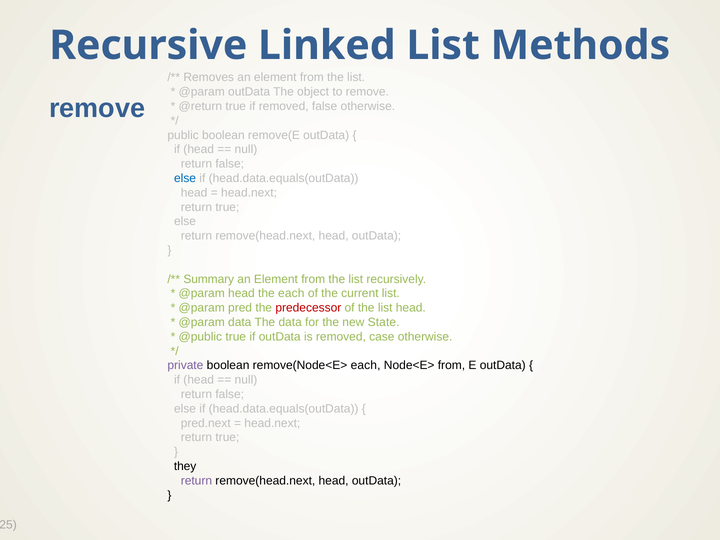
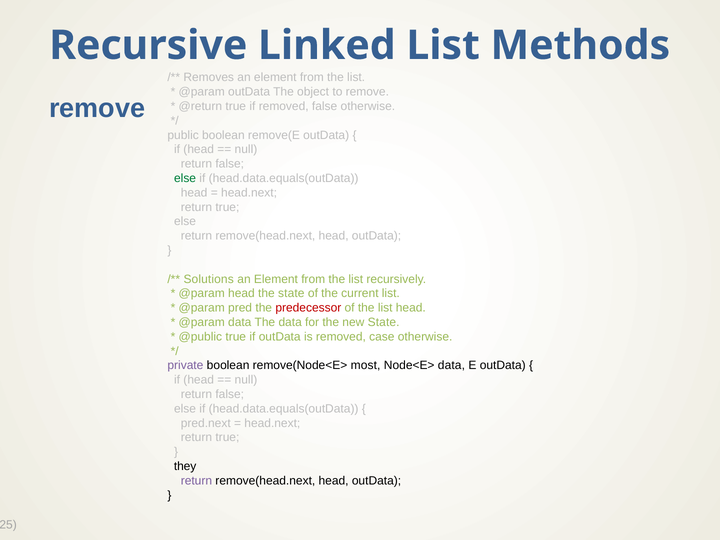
else colour: blue -> green (185, 178)
Summary: Summary -> Solutions (209, 279)
the each: each -> state (291, 294)
remove(Node<E> each: each -> most (366, 366)
Node<E> from: from -> data (451, 366)
